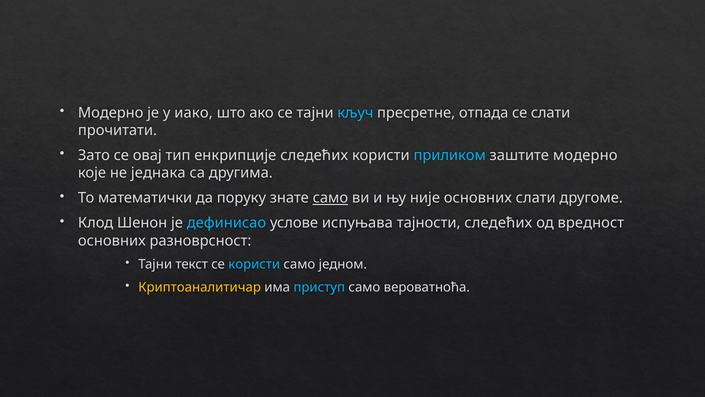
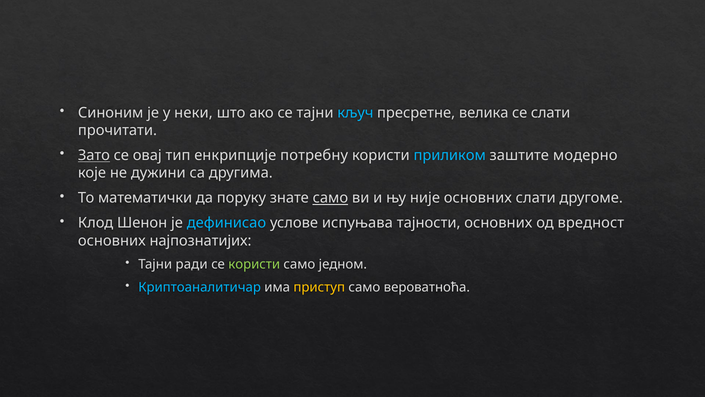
Модерно: Модерно -> Синоним (111, 113)
иако: иако -> неки (194, 113)
отпада: отпада -> велика (484, 113)
Зато underline: none -> present (94, 155)
енкрипције следећих: следећих -> потребну (314, 155)
једнака: једнака -> дужини (158, 173)
тајности следећих: следећих -> основних (498, 223)
разноврсност: разноврсност -> најпознатијих (200, 240)
текст: текст -> ради (192, 264)
користи colour: light blue -> light green (254, 264)
Криптоаналитичар colour: yellow -> light blue (200, 287)
приступ colour: light blue -> yellow (319, 287)
